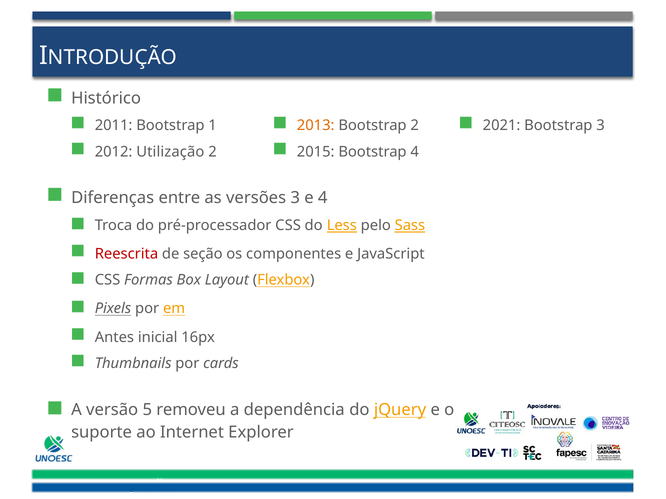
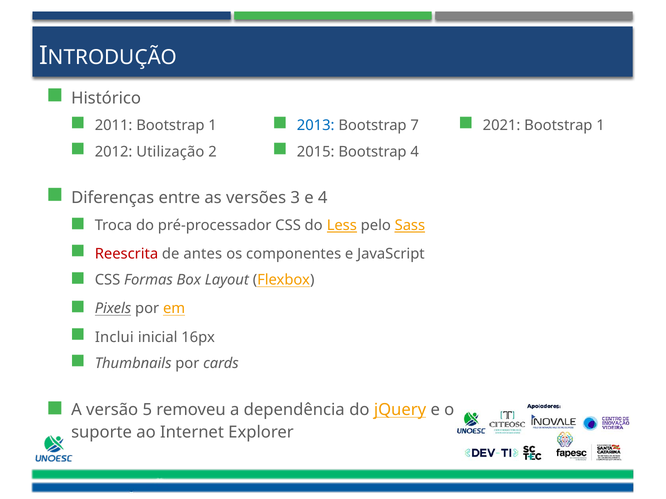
2021 Bootstrap 3: 3 -> 1 (601, 126)
2013 colour: orange -> blue (316, 126)
Bootstrap 2: 2 -> 7 (415, 126)
seção: seção -> antes (203, 254)
Antes: Antes -> Inclui (114, 337)
